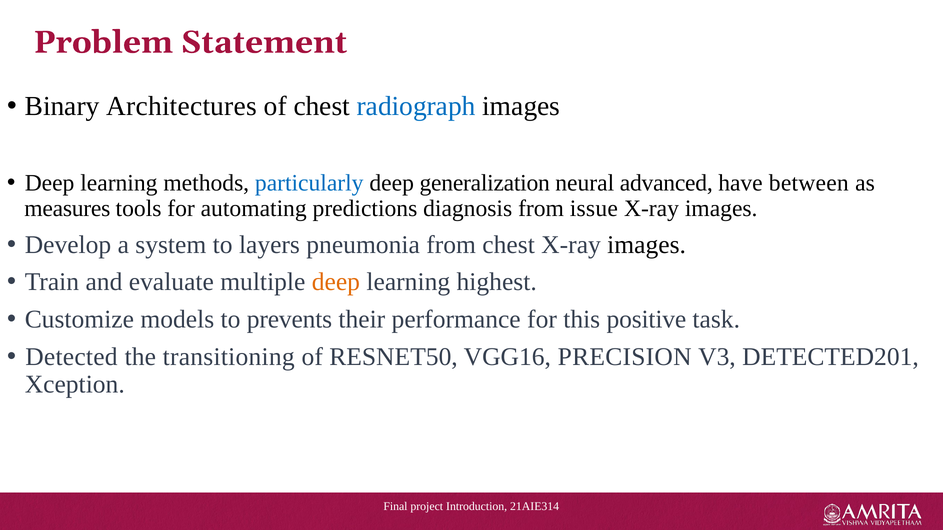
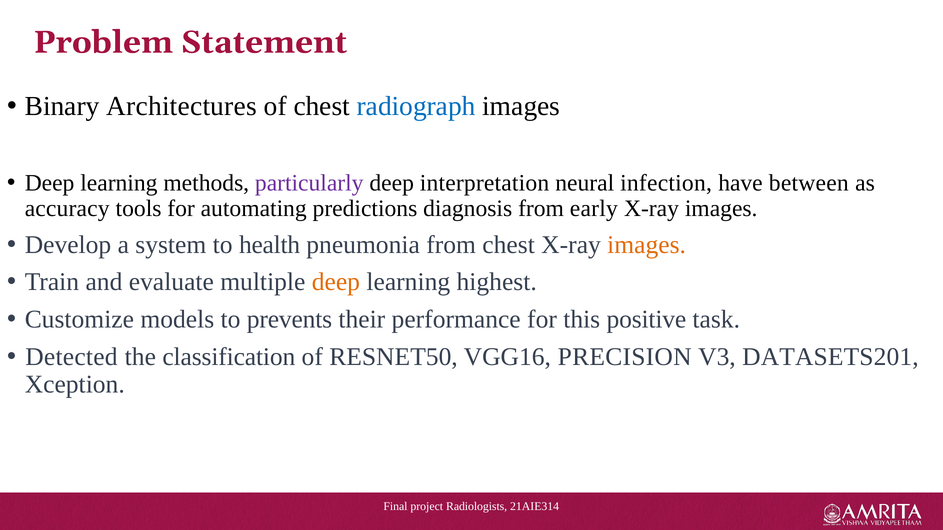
particularly colour: blue -> purple (309, 183)
generalization: generalization -> interpretation (485, 183)
advanced: advanced -> infection (666, 183)
measures: measures -> accuracy (67, 209)
issue: issue -> early (594, 209)
layers: layers -> health (270, 245)
images colour: black -> orange (647, 245)
transitioning: transitioning -> classification (229, 357)
DETECTED201: DETECTED201 -> DATASETS201 (830, 357)
Introduction: Introduction -> Radiologists (477, 507)
